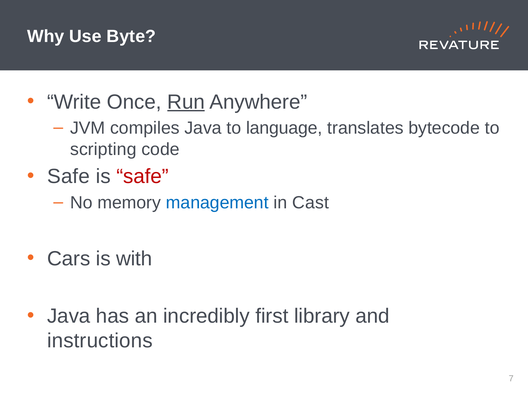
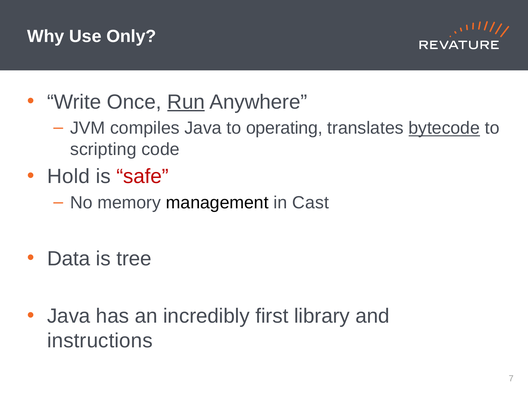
Byte: Byte -> Only (131, 36)
language: language -> operating (284, 128)
bytecode underline: none -> present (444, 128)
Safe: Safe -> Hold (69, 176)
management colour: blue -> black (217, 203)
Cars: Cars -> Data (69, 259)
with: with -> tree (134, 259)
